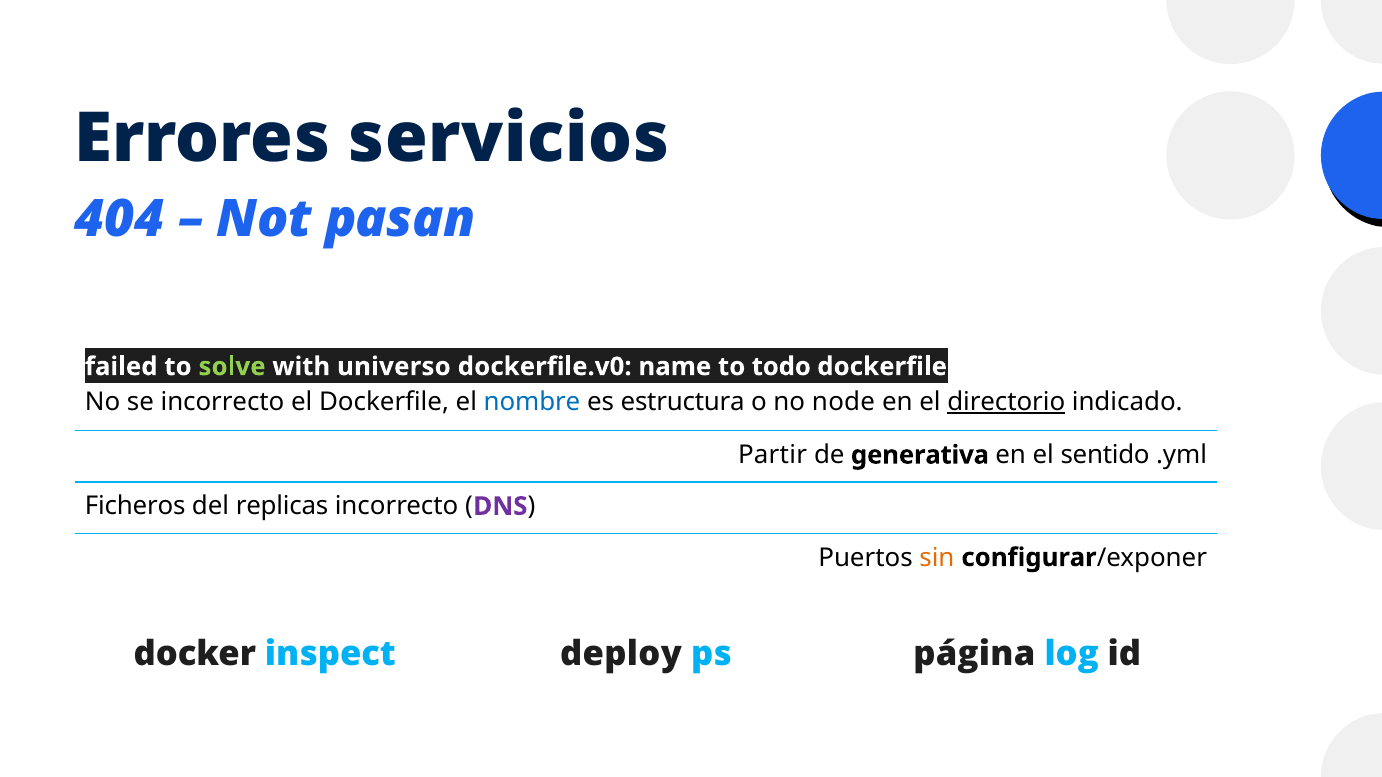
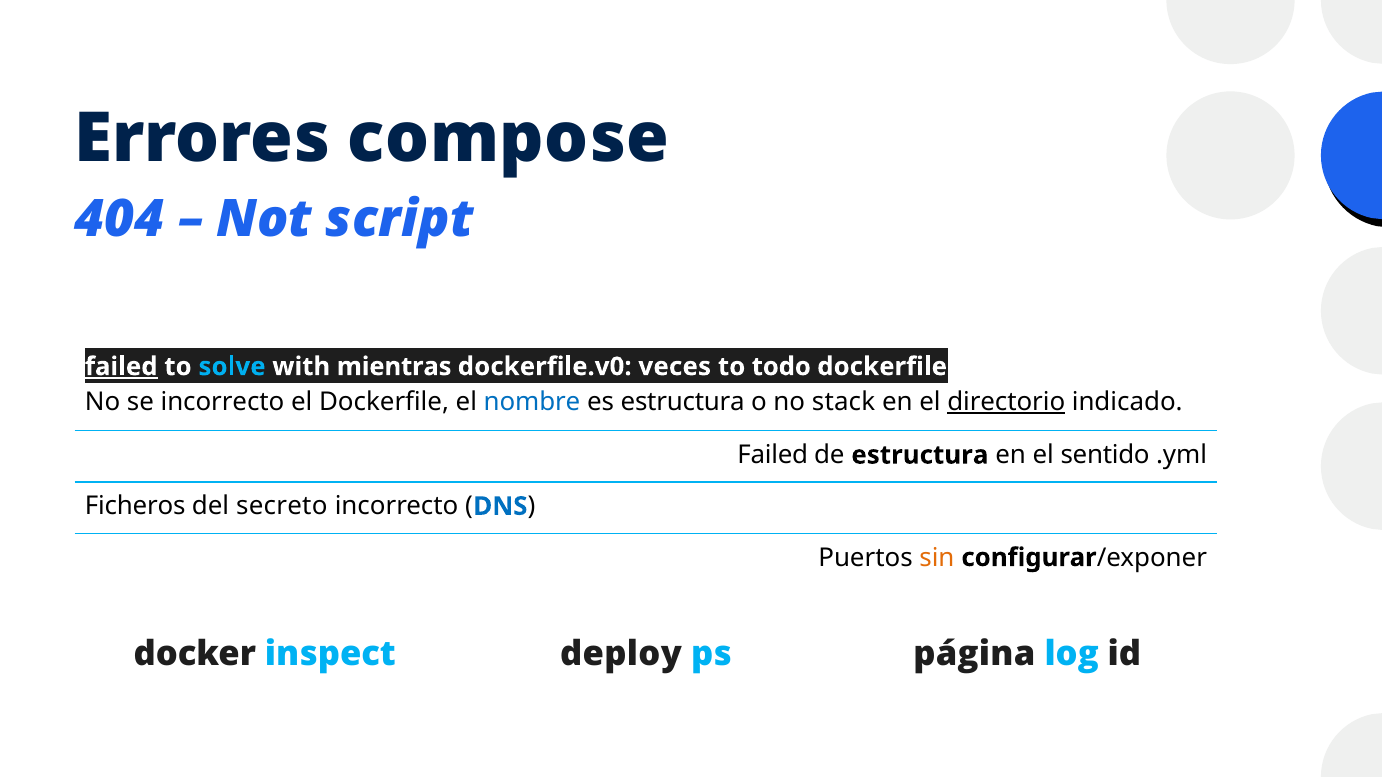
servicios: servicios -> compose (509, 139)
pasan: pasan -> script (400, 220)
failed underline: none -> present (121, 367)
solve colour: light green -> light blue (232, 367)
universo: universo -> mientras (394, 367)
name: name -> veces (675, 367)
node: node -> stack (844, 402)
Partir: Partir -> Failed (773, 455)
de generativa: generativa -> estructura (920, 455)
replicas: replicas -> secreto (282, 507)
DNS colour: purple -> blue (500, 507)
